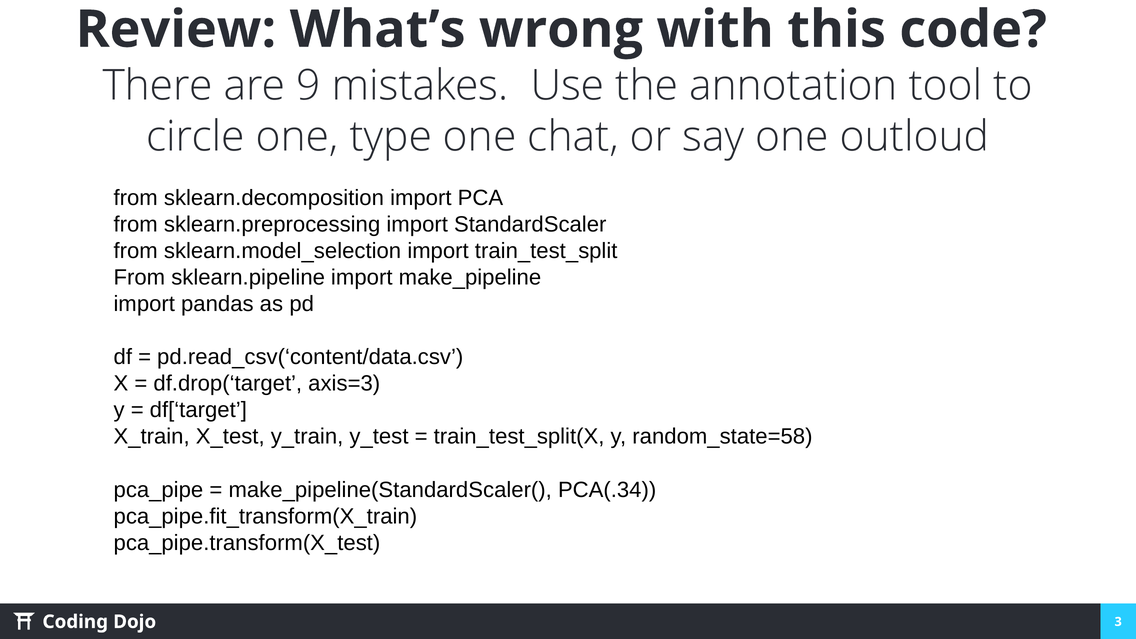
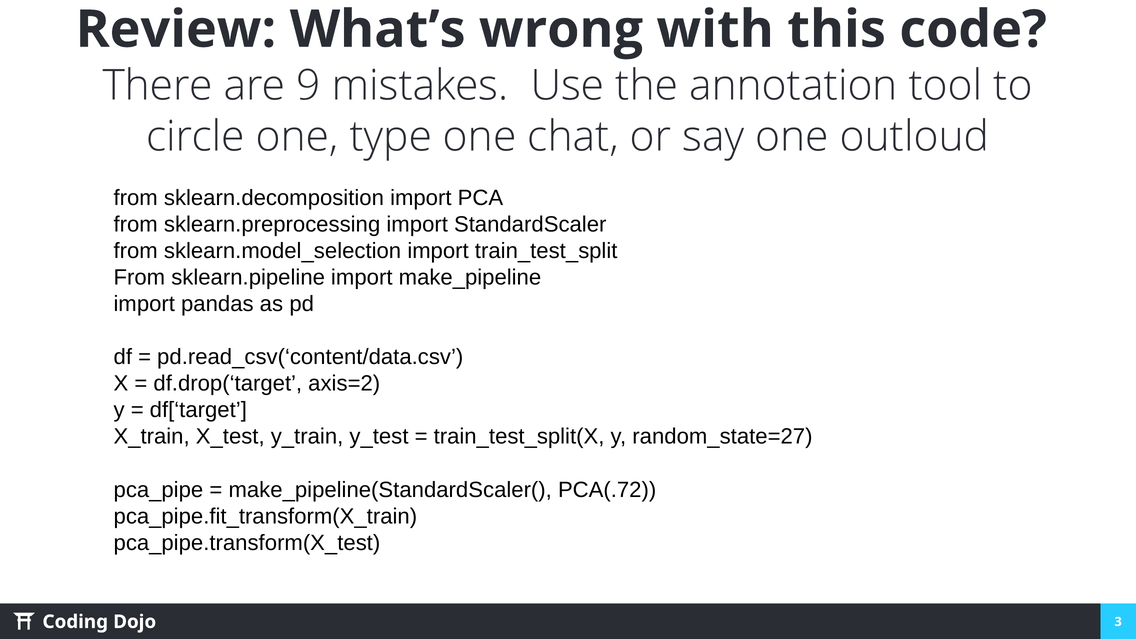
axis=3: axis=3 -> axis=2 (344, 384)
random_state=58: random_state=58 -> random_state=27 (722, 437)
PCA(.34: PCA(.34 -> PCA(.72 (607, 490)
